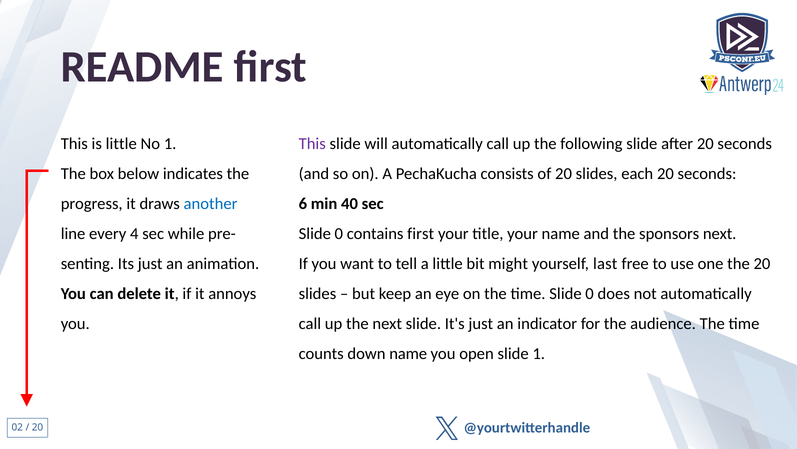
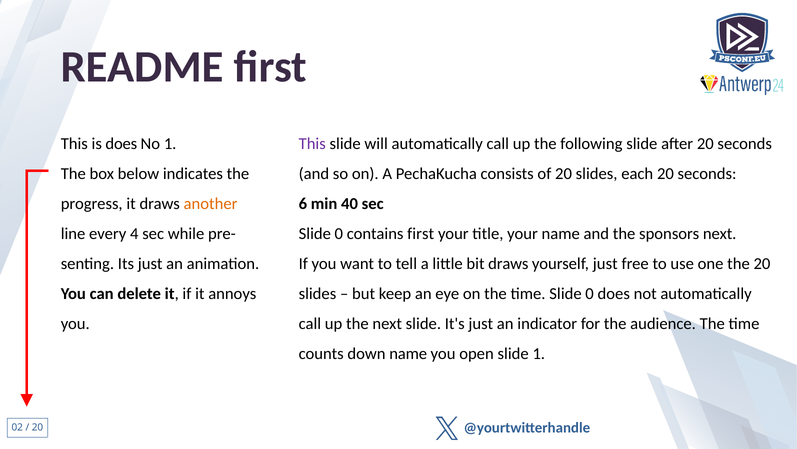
is little: little -> does (121, 143)
another colour: blue -> orange (211, 203)
bit might: might -> draws (508, 263)
yourself last: last -> just (605, 263)
